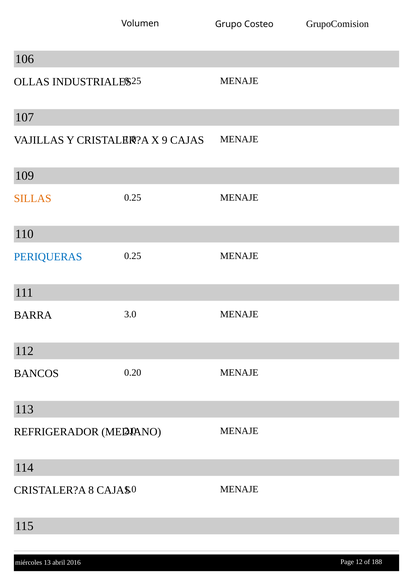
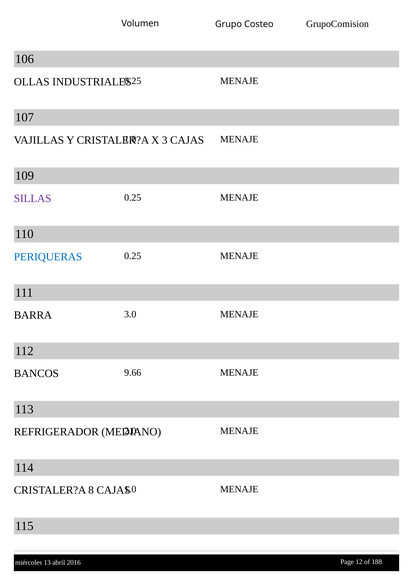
9: 9 -> 3 (165, 140)
SILLAS colour: orange -> purple (33, 198)
0.20: 0.20 -> 9.66 (133, 372)
